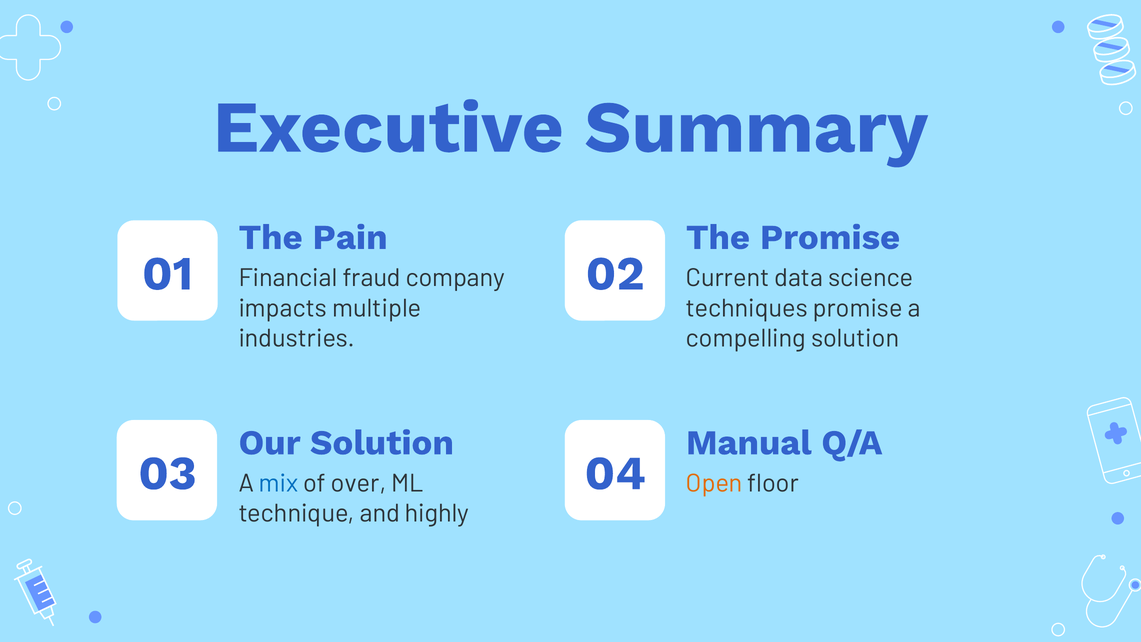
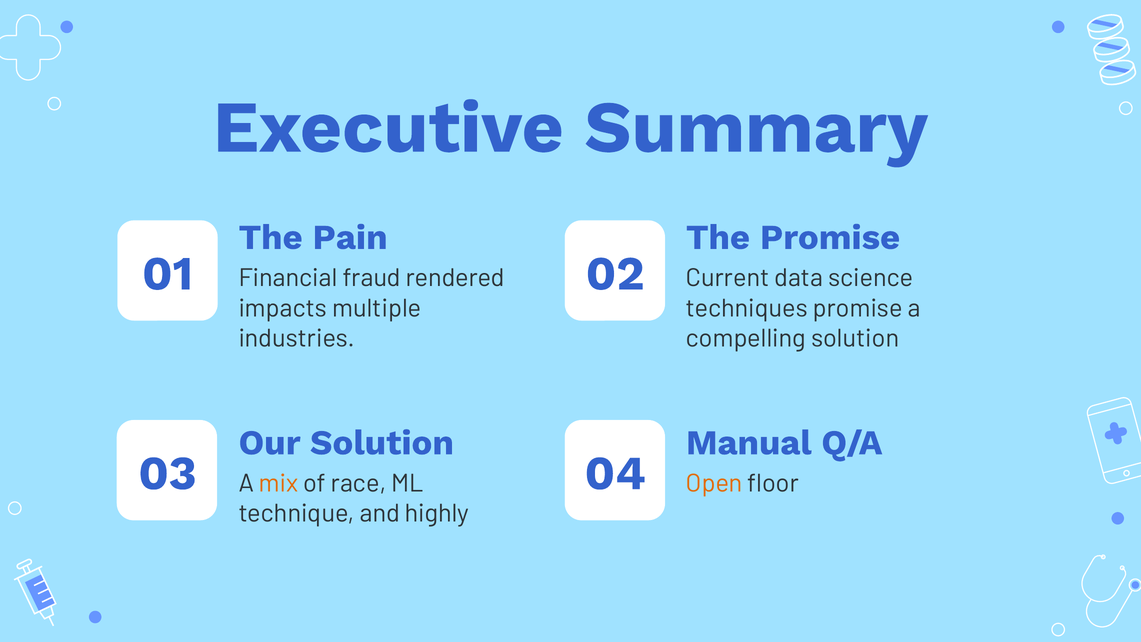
company: company -> rendered (455, 278)
mix colour: blue -> orange (279, 483)
over: over -> race (359, 483)
